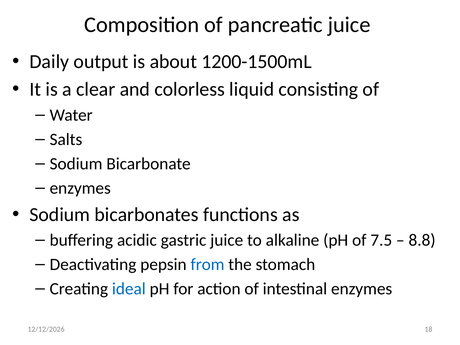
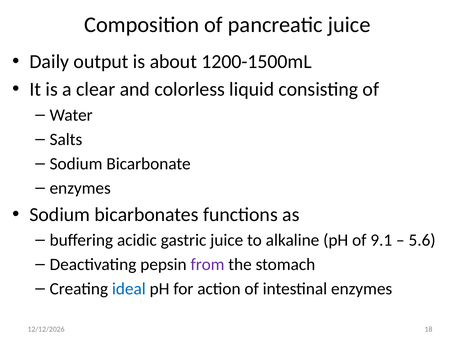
7.5: 7.5 -> 9.1 (381, 240)
8.8: 8.8 -> 5.6 (422, 240)
from colour: blue -> purple (208, 264)
